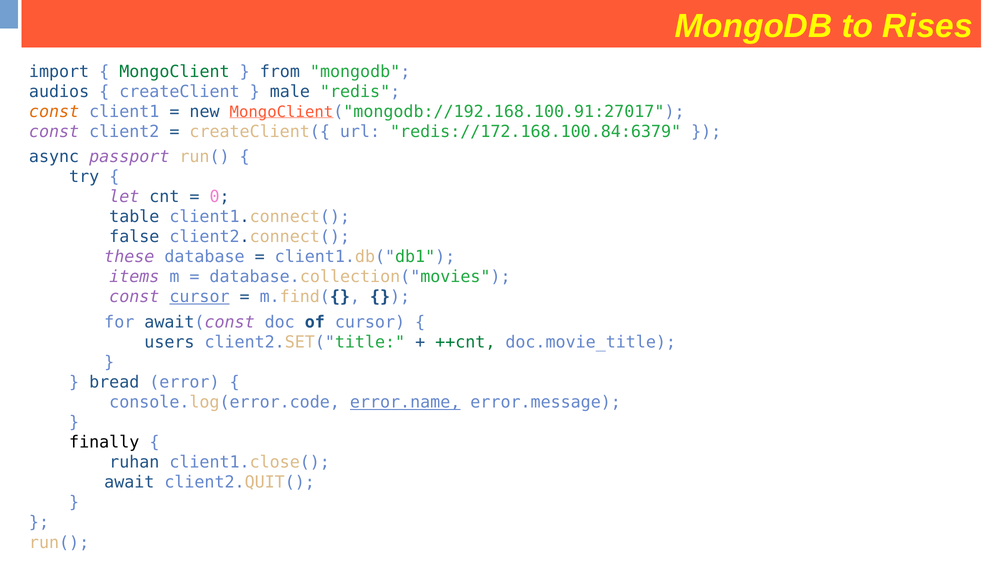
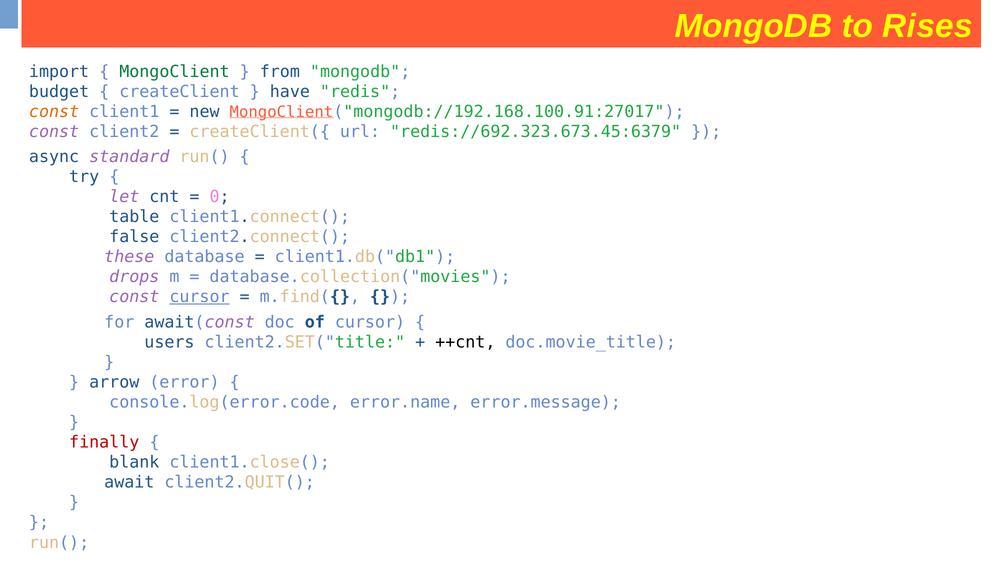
audios: audios -> budget (59, 92)
male: male -> have (290, 92)
redis://172.168.100.84:6379: redis://172.168.100.84:6379 -> redis://692.323.673.45:6379 (536, 132)
passport: passport -> standard (129, 157)
items: items -> drops (134, 277)
++cnt colour: green -> black (465, 342)
bread: bread -> arrow (114, 382)
error.name underline: present -> none (405, 402)
finally colour: black -> red (104, 442)
ruhan: ruhan -> blank (134, 462)
